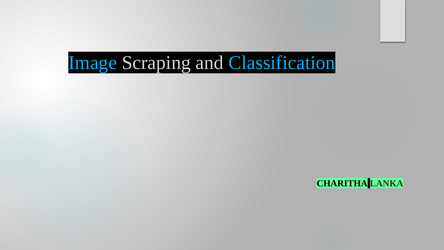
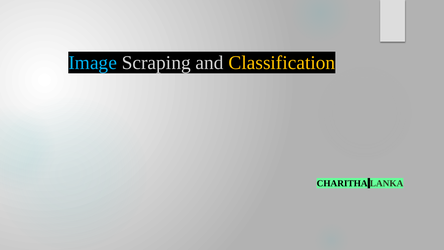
Classification colour: light blue -> yellow (282, 63)
